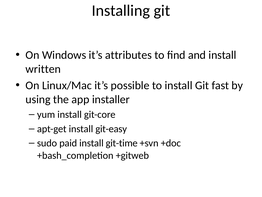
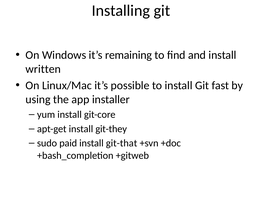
attributes: attributes -> remaining (129, 55)
git-easy: git-easy -> git-they (111, 129)
git-time: git-time -> git-that (122, 143)
